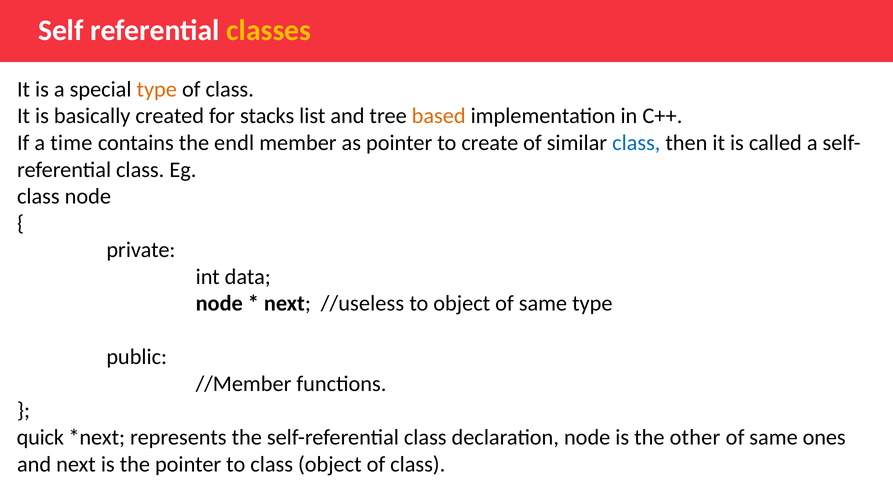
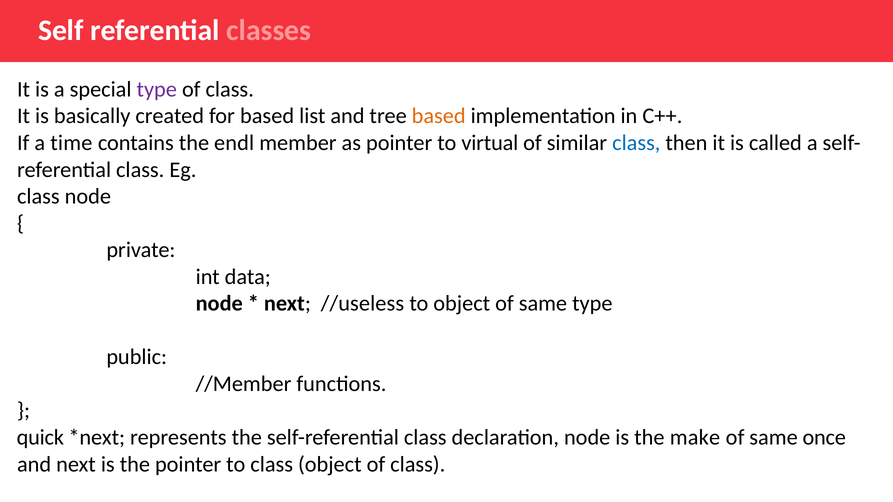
classes colour: yellow -> pink (269, 30)
type colour: orange -> purple (157, 89)
for stacks: stacks -> based (267, 116)
create: create -> virtual (490, 143)
other: other -> make (695, 438)
ones: ones -> once (824, 438)
